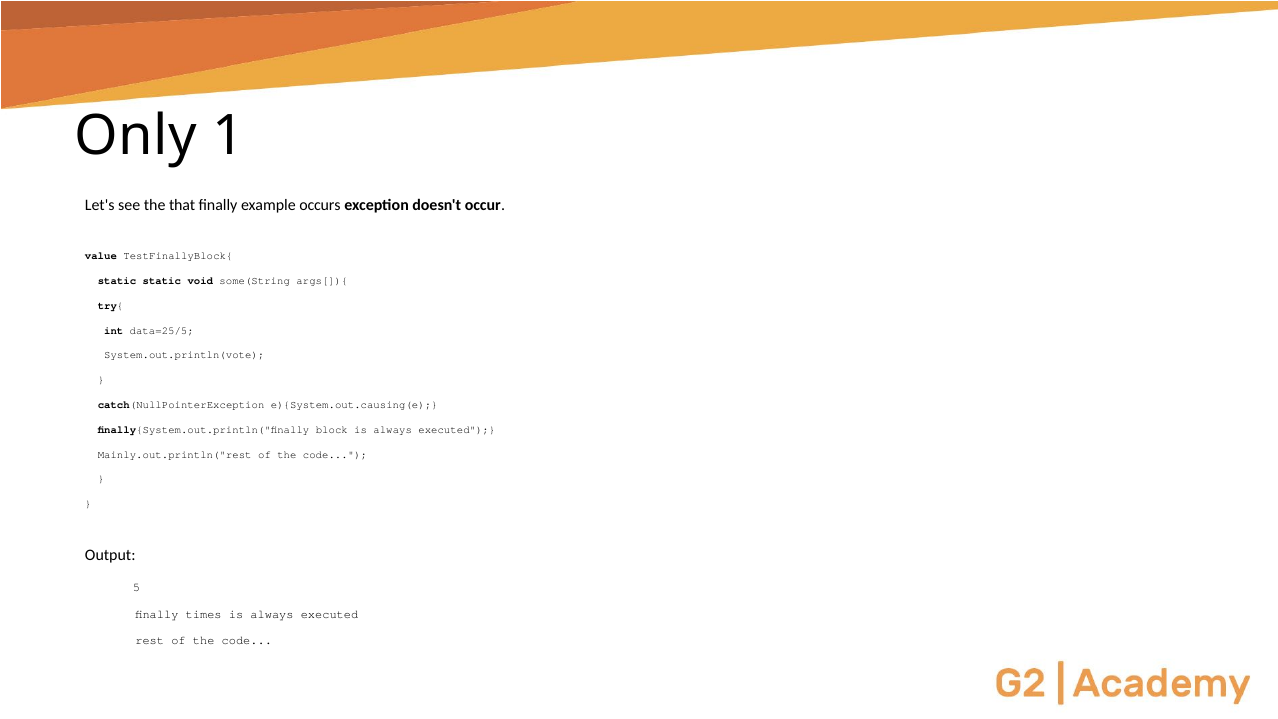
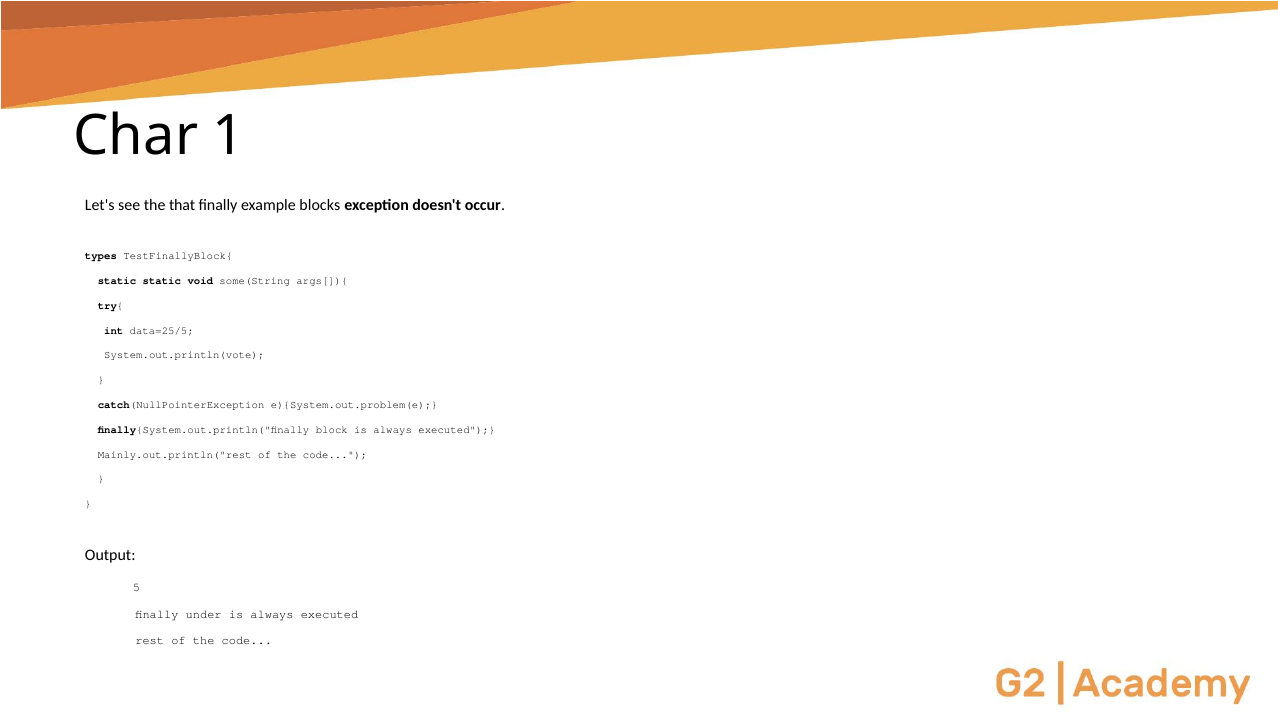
Only: Only -> Char (136, 136)
occurs: occurs -> blocks (320, 205)
value: value -> types (101, 256)
e){System.out.causing(e: e){System.out.causing(e -> e){System.out.problem(e (354, 405)
times: times -> under (204, 614)
